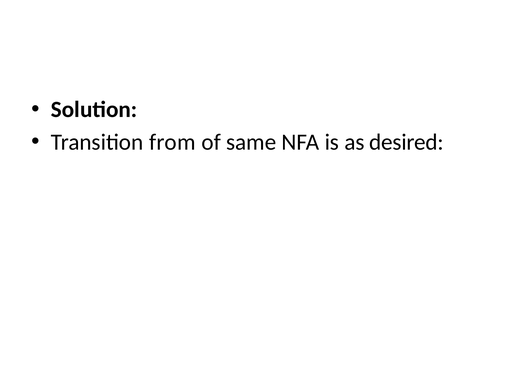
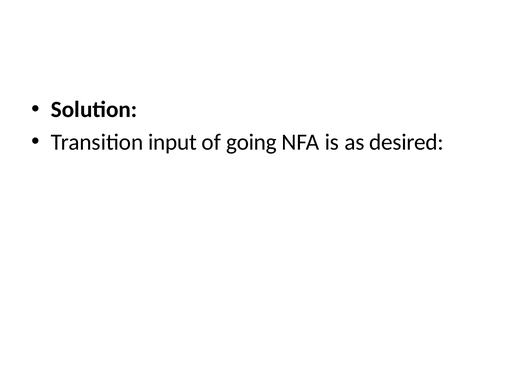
from: from -> input (173, 142)
same: same -> going (251, 142)
